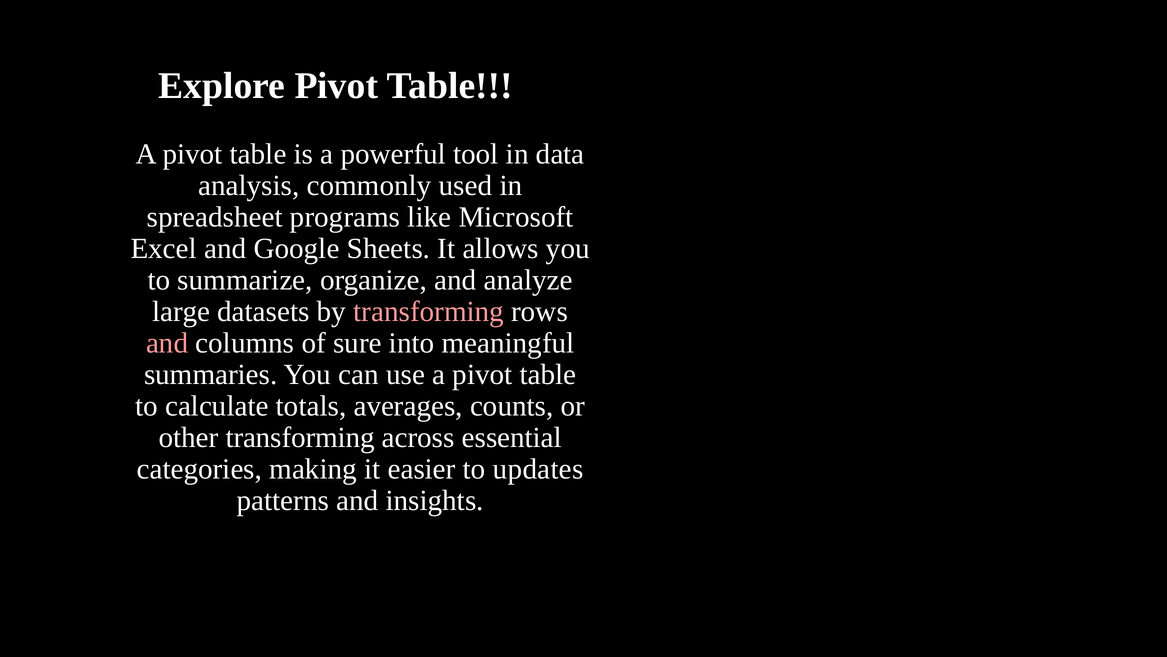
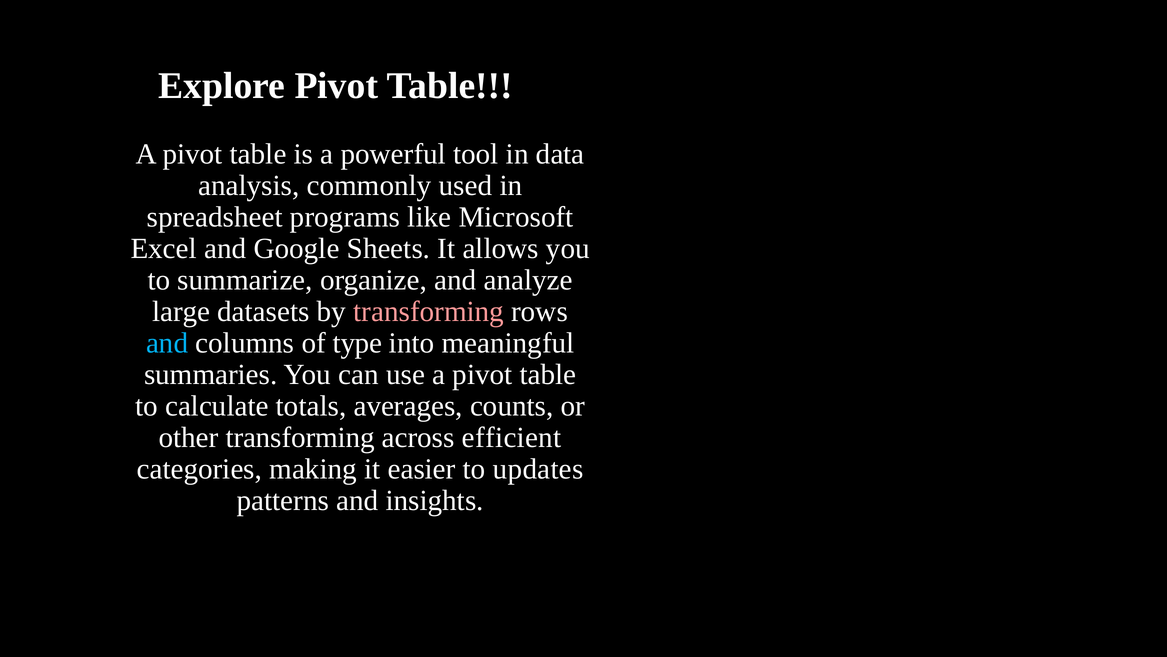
and colour: pink -> light blue (167, 343)
sure: sure -> type (358, 343)
essential: essential -> efficient (512, 437)
